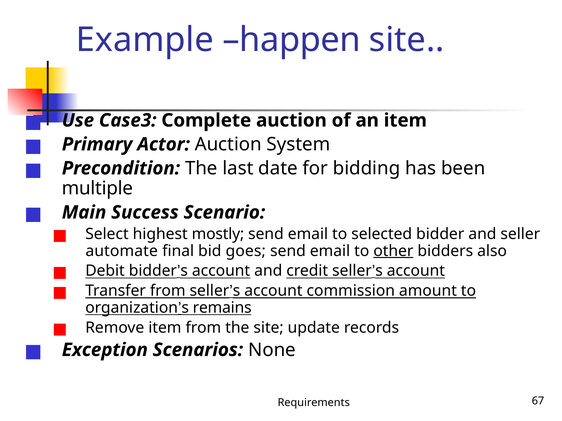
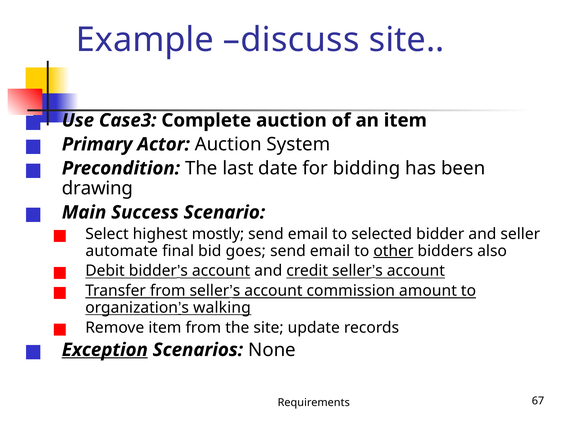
happen: happen -> discuss (291, 40)
multiple: multiple -> drawing (97, 189)
remains: remains -> walking (222, 308)
Exception underline: none -> present (105, 350)
